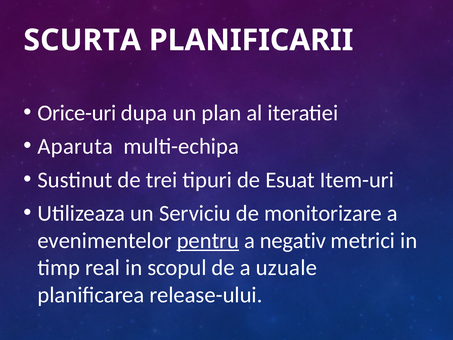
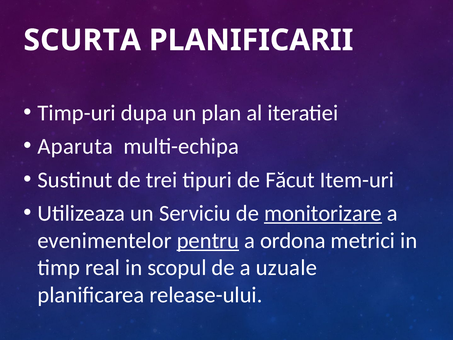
Orice-uri: Orice-uri -> Timp-uri (77, 113)
Esuat: Esuat -> Făcut (290, 180)
monitorizare underline: none -> present (323, 213)
negativ: negativ -> ordona (293, 240)
